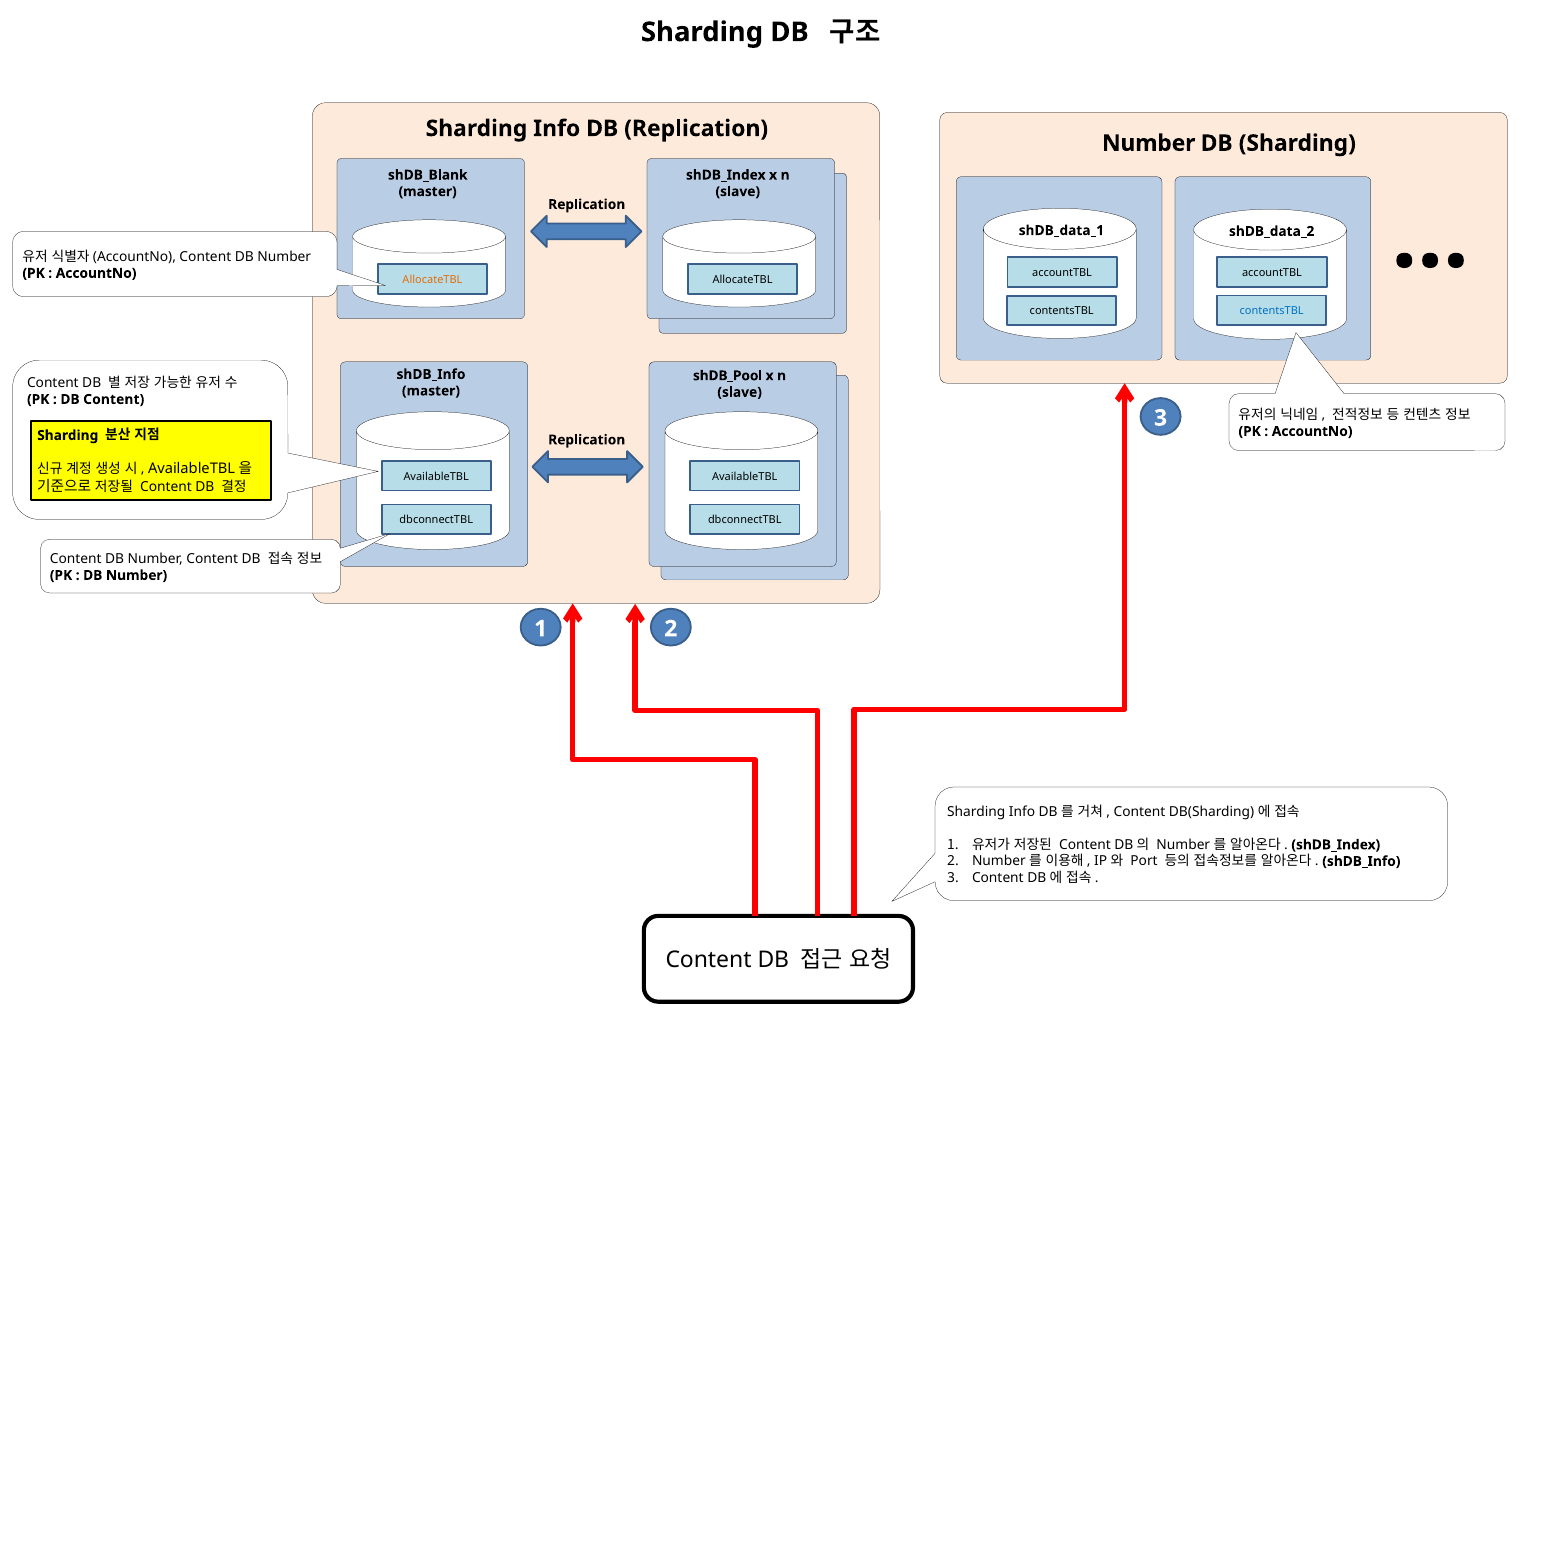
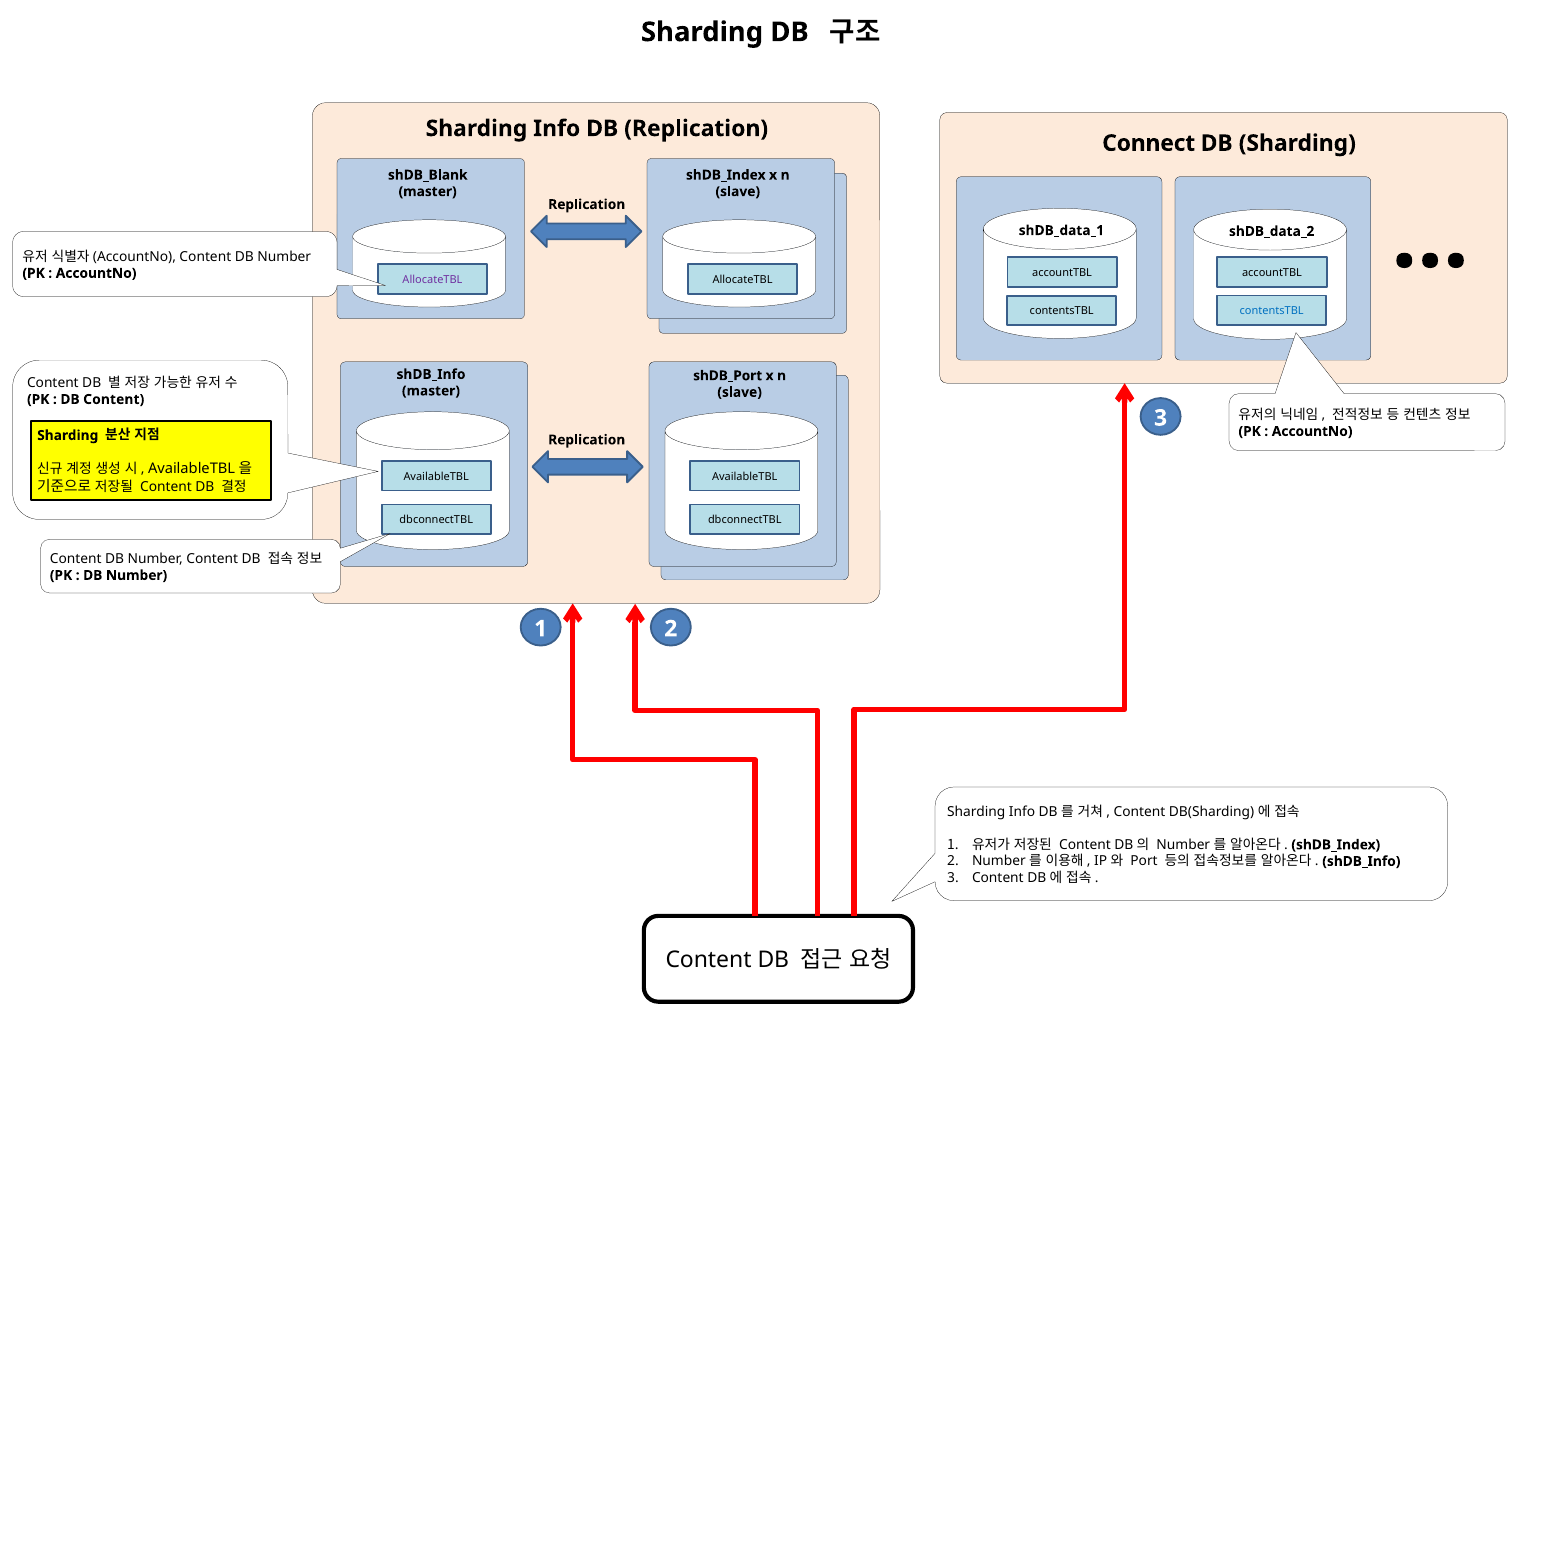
Number: Number -> Connect (1149, 143)
AllocateTBL colour: orange -> purple (432, 280)
shDB_Pool: shDB_Pool -> shDB_Port (728, 376)
